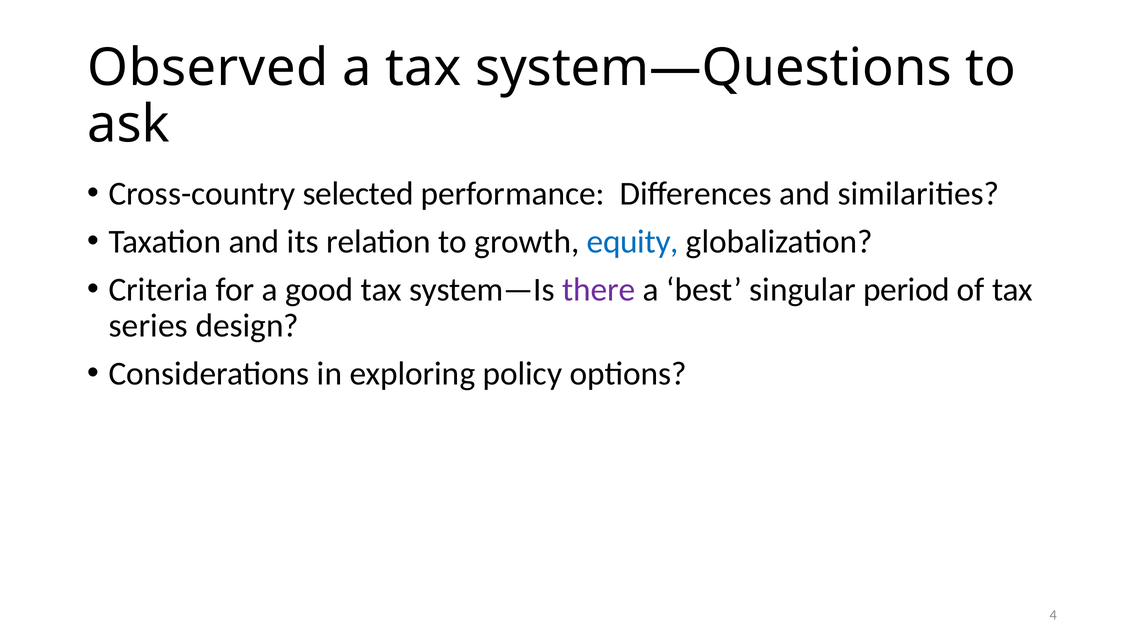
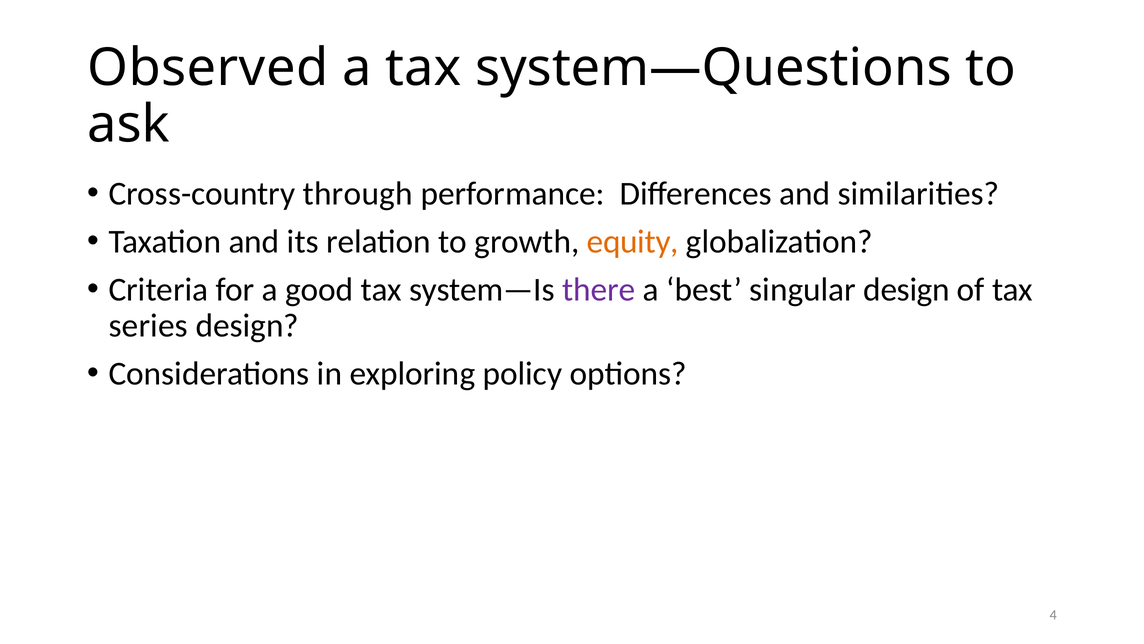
selected: selected -> through (358, 193)
equity colour: blue -> orange (633, 241)
singular period: period -> design (907, 289)
